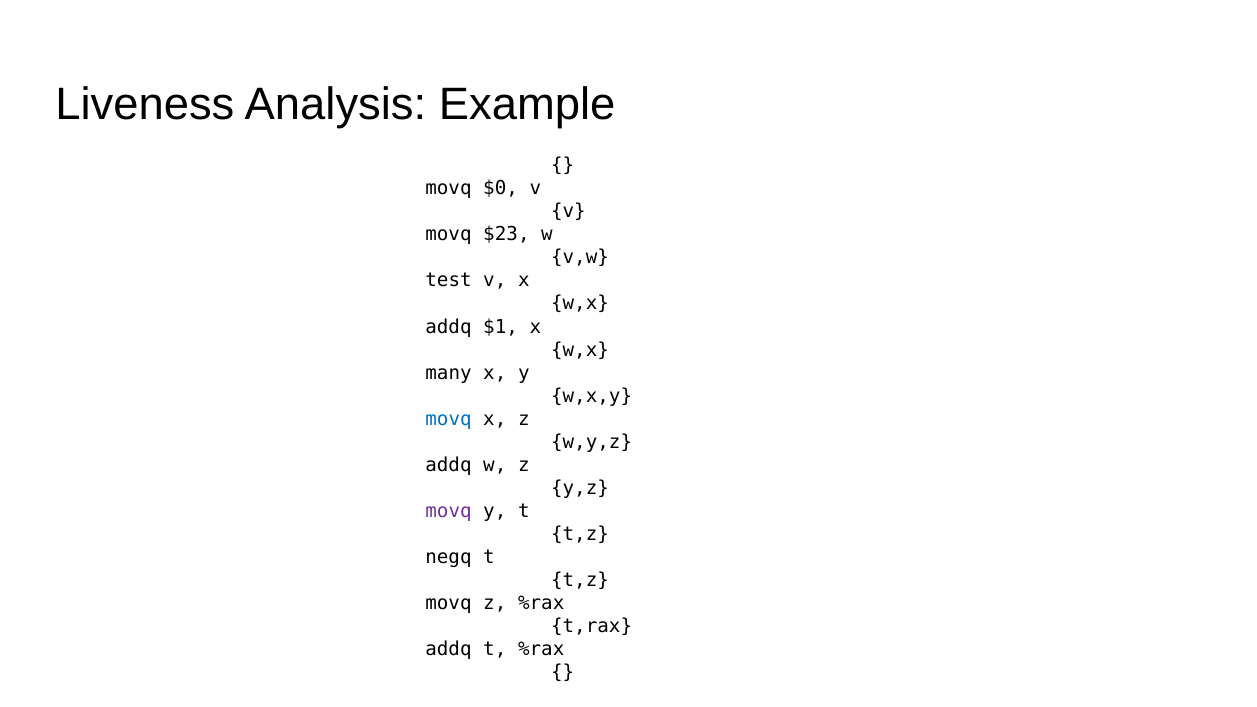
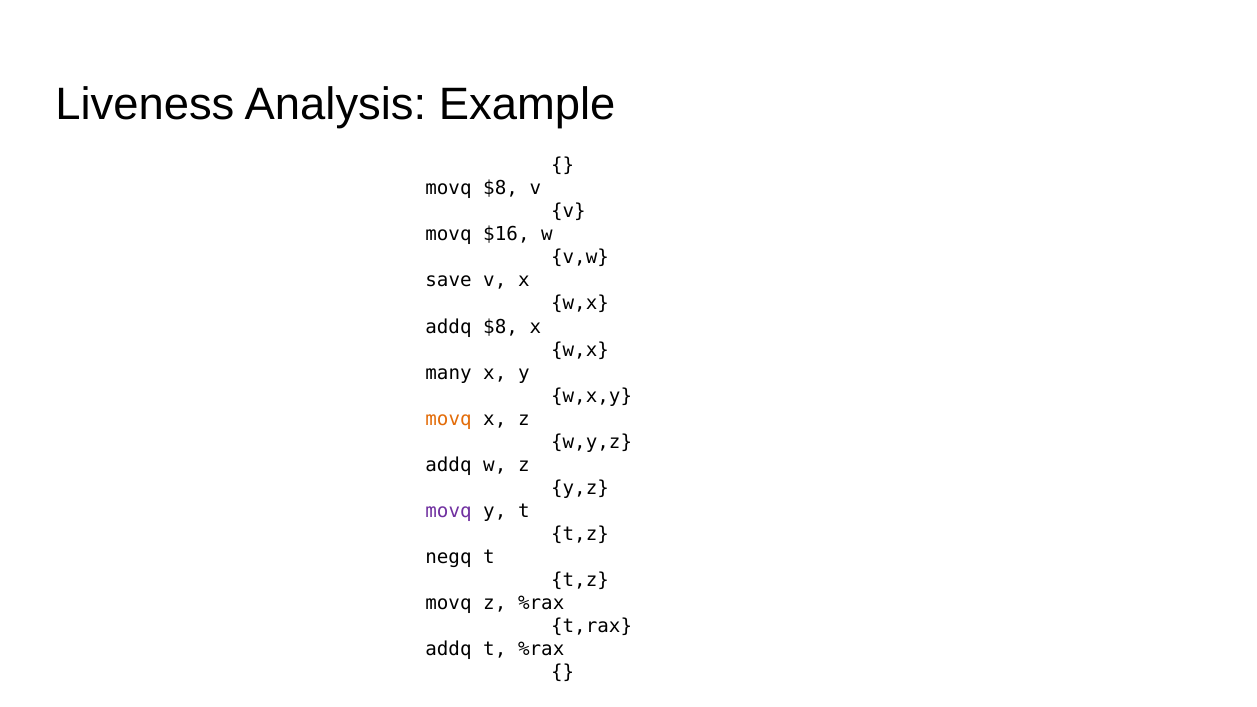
movq $0: $0 -> $8 (501, 188)
$23: $23 -> $16 (506, 234)
test: test -> save (449, 281)
addq $1: $1 -> $8 (501, 327)
movq colour: blue -> orange (449, 419)
